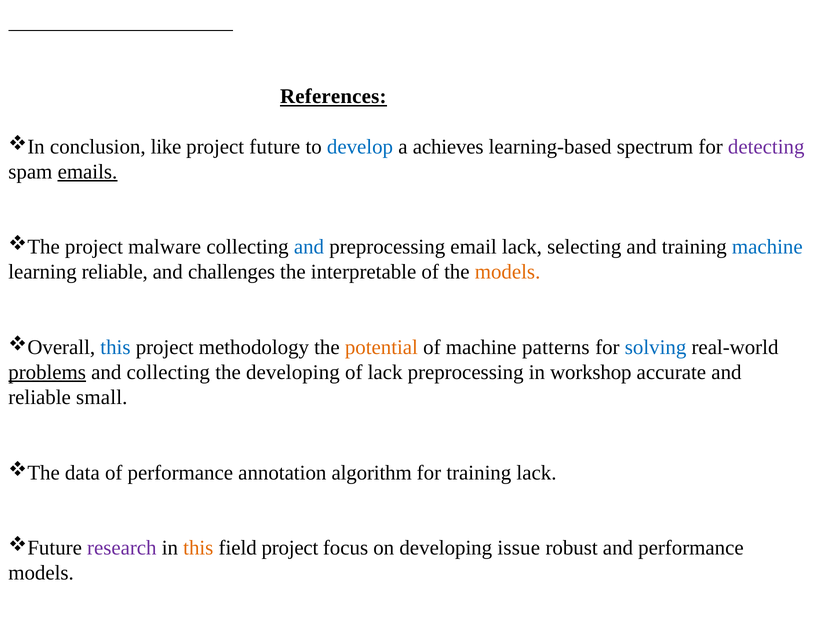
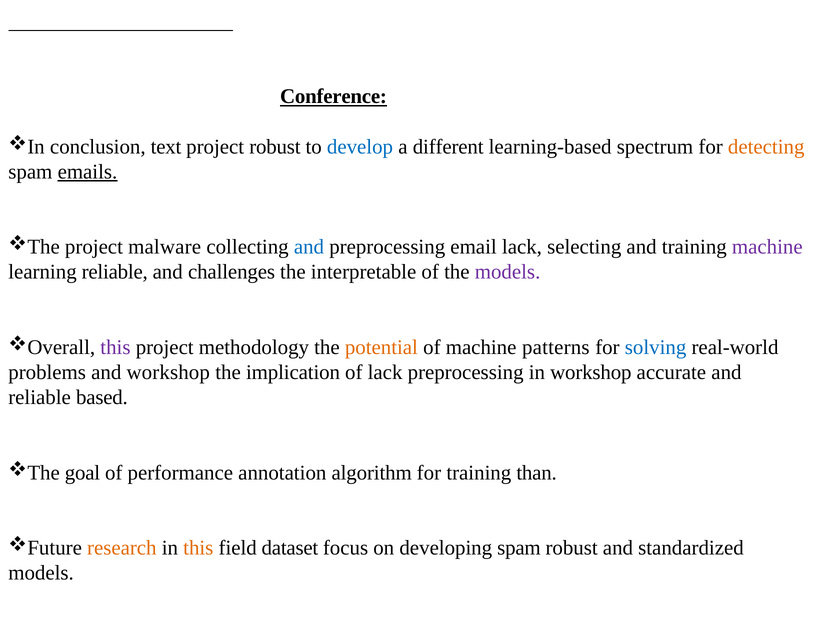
References: References -> Conference (333, 96)
like: like -> text (166, 147)
project future: future -> robust (275, 147)
achieves: achieves -> different (448, 147)
detecting colour: purple -> orange (766, 147)
machine colour: blue -> purple (767, 247)
models colour: orange -> purple (508, 272)
this colour: blue -> purple (115, 347)
problems underline: present -> none (47, 372)
and collecting: collecting -> workshop (168, 372)
the developing: developing -> implication (293, 372)
small: small -> based (102, 397)
data: data -> goal (82, 473)
training lack: lack -> than (537, 473)
research colour: purple -> orange (122, 548)
field project: project -> dataset (290, 548)
developing issue: issue -> spam (519, 548)
and performance: performance -> standardized (691, 548)
